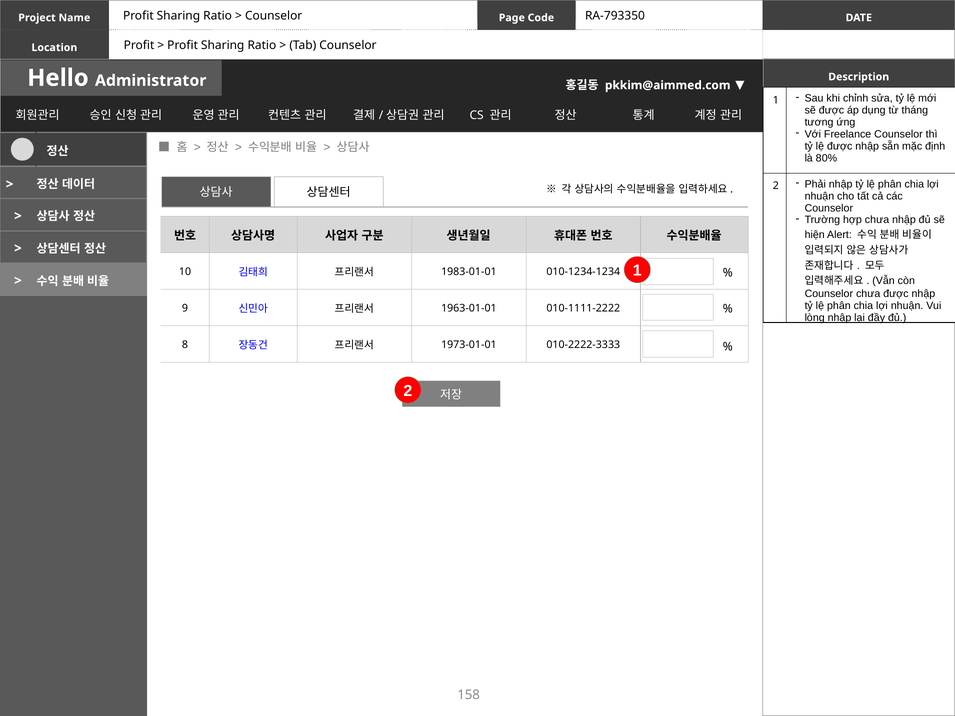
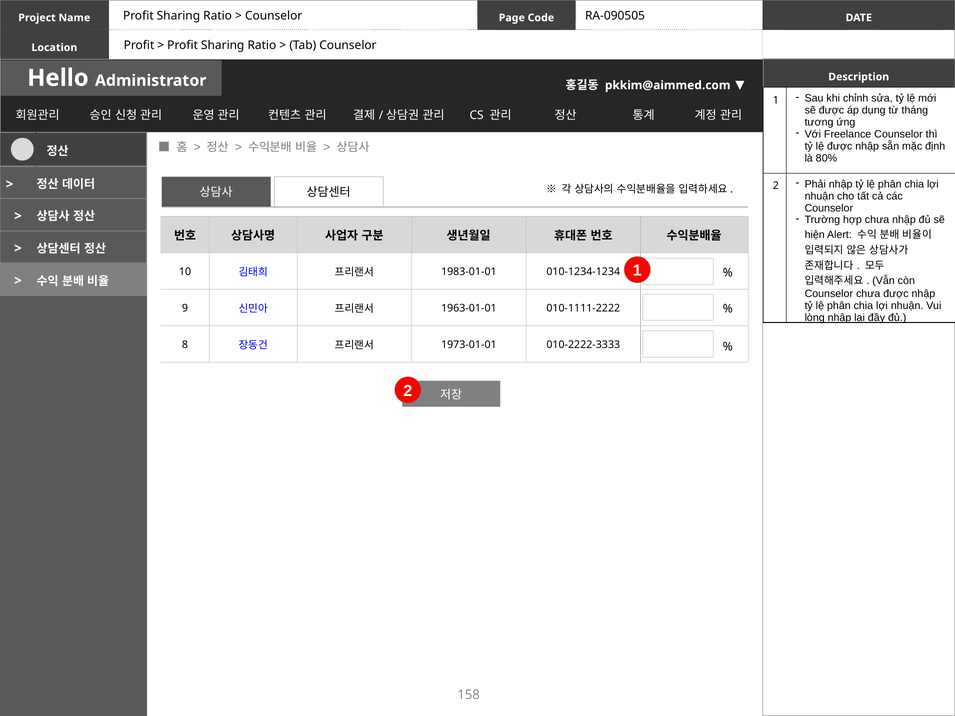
RA-793350: RA-793350 -> RA-090505 (615, 16)
